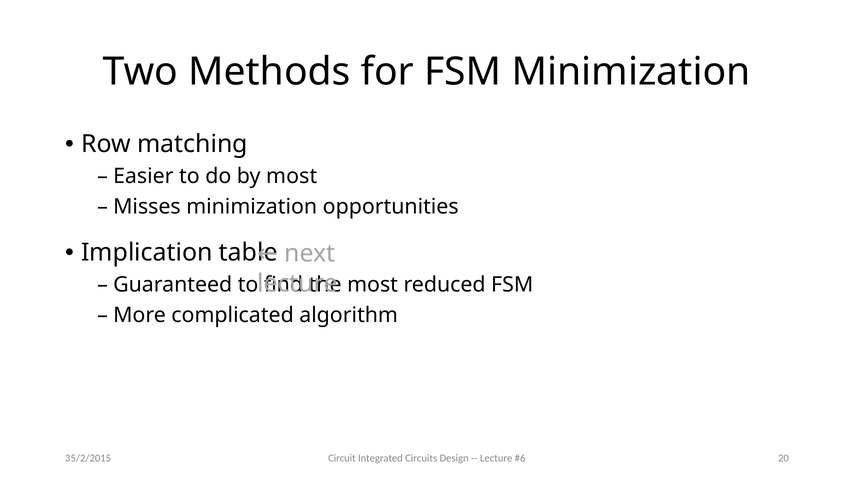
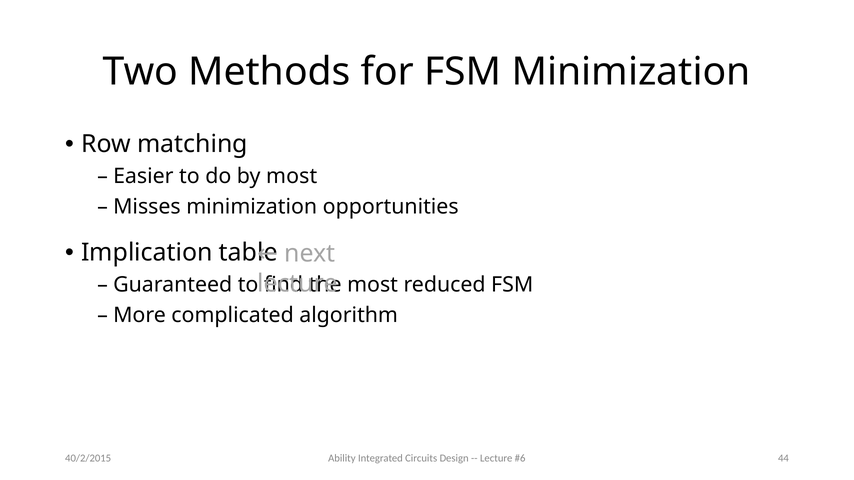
Circuit: Circuit -> Ability (342, 459)
20: 20 -> 44 (783, 459)
35/2/2015: 35/2/2015 -> 40/2/2015 (88, 459)
